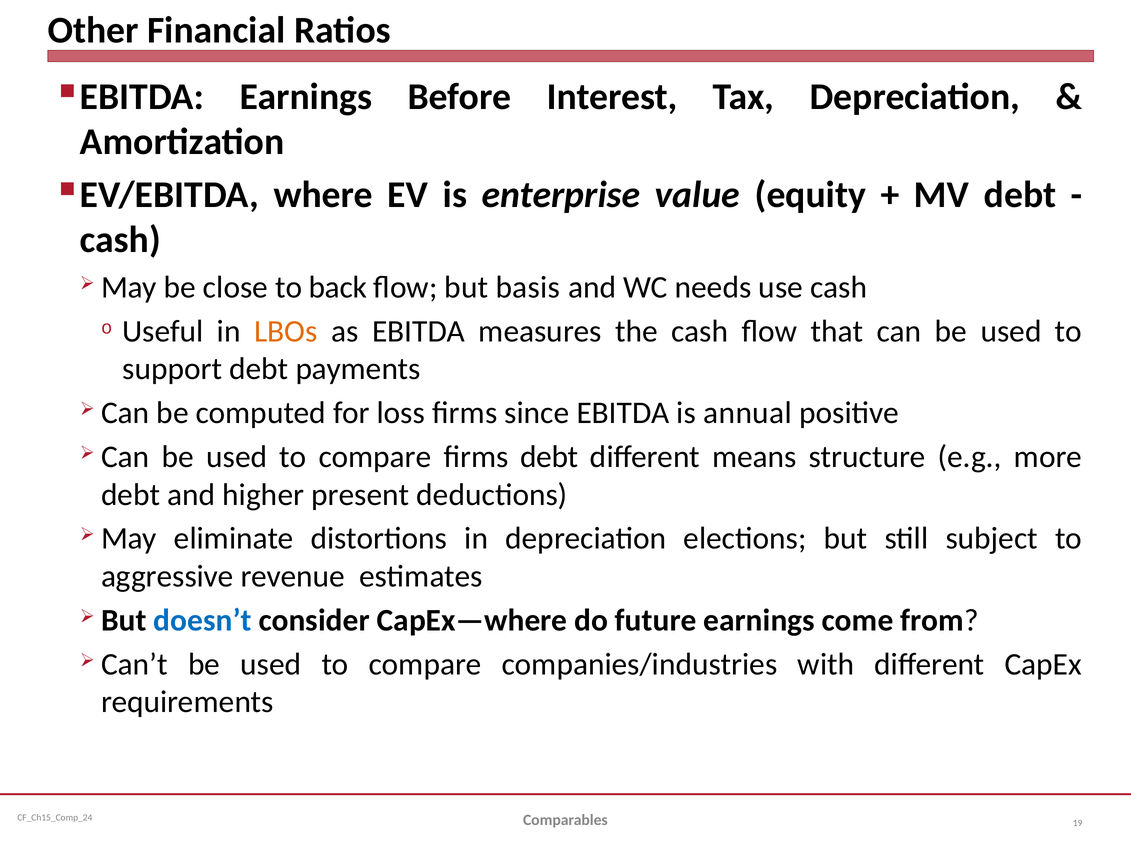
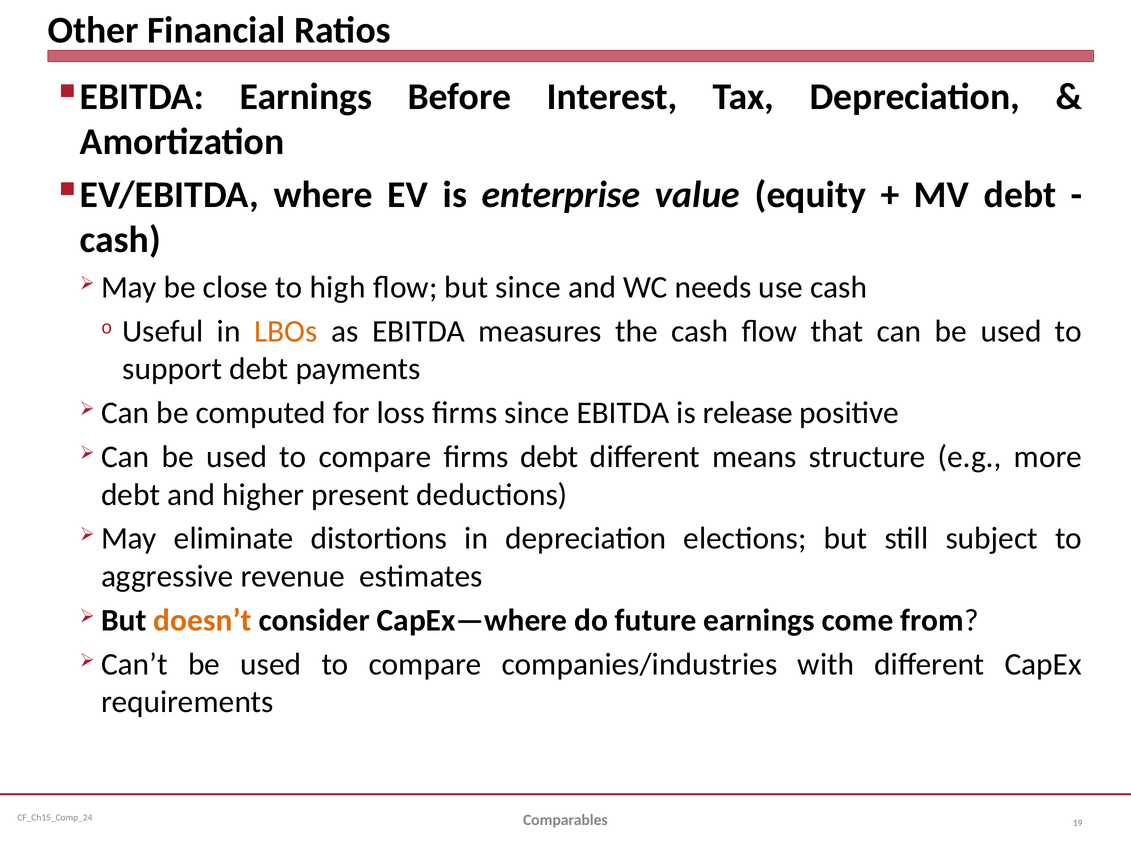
back: back -> high (338, 287)
but basis: basis -> since (528, 287)
annual: annual -> release (748, 413)
doesn’t colour: blue -> orange (202, 620)
